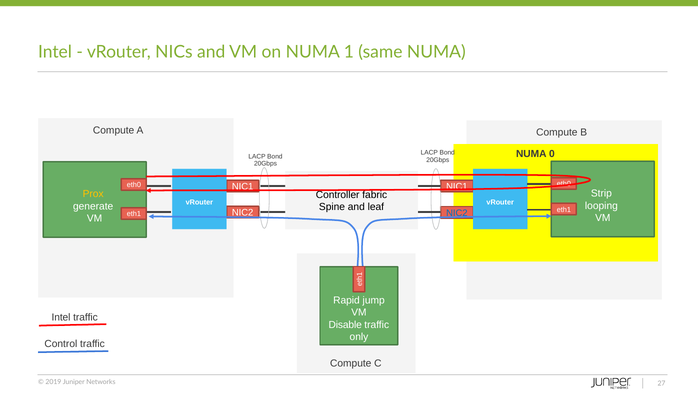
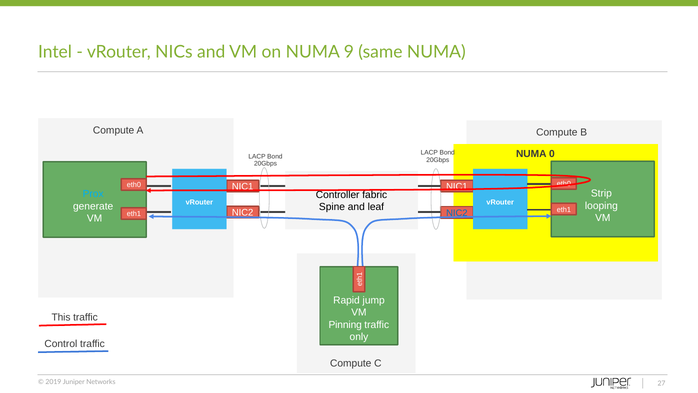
NUMA 1: 1 -> 9 (349, 52)
Prox colour: yellow -> light blue (93, 194)
Intel: Intel -> This (61, 317)
Disable: Disable -> Pinning (345, 324)
